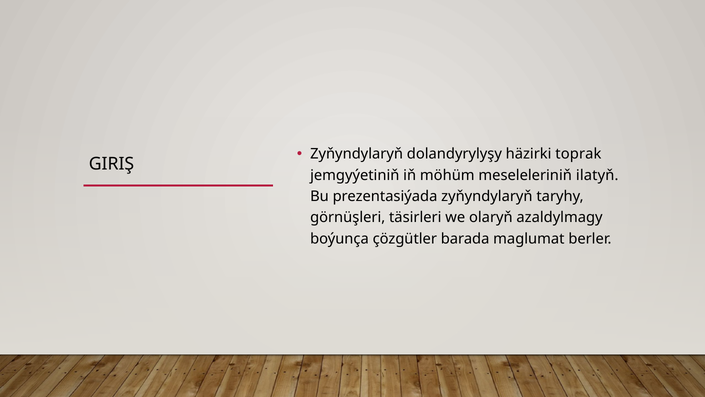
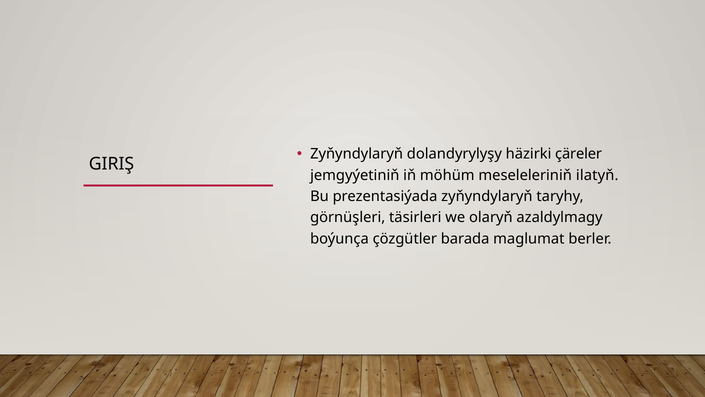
toprak: toprak -> çäreler (579, 154)
